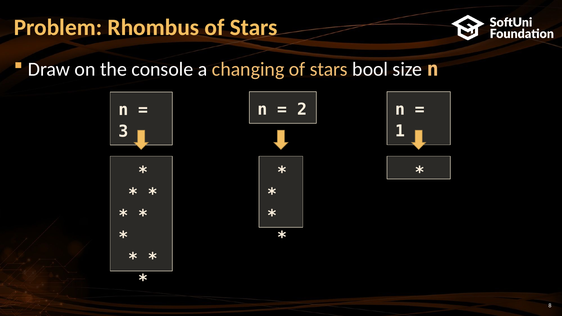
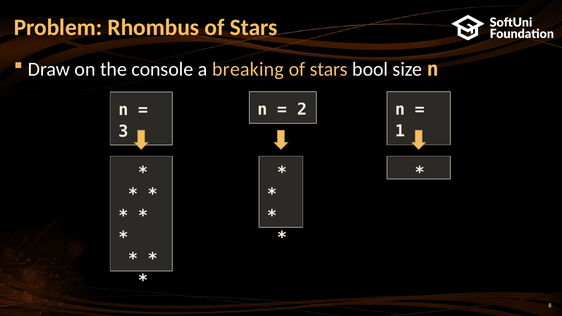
changing: changing -> breaking (248, 69)
